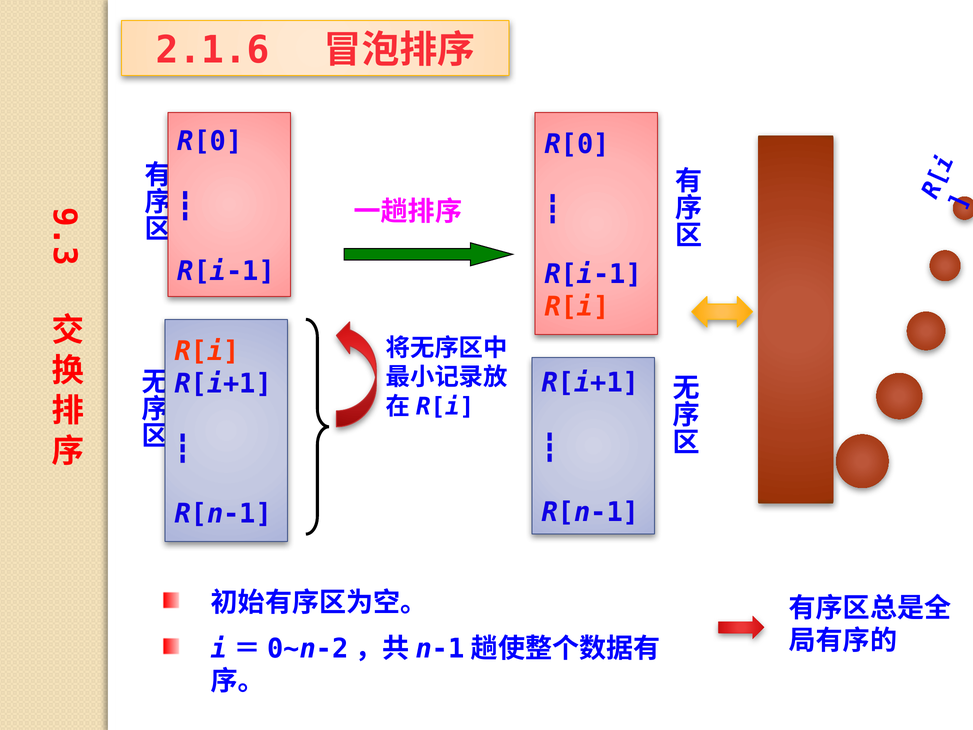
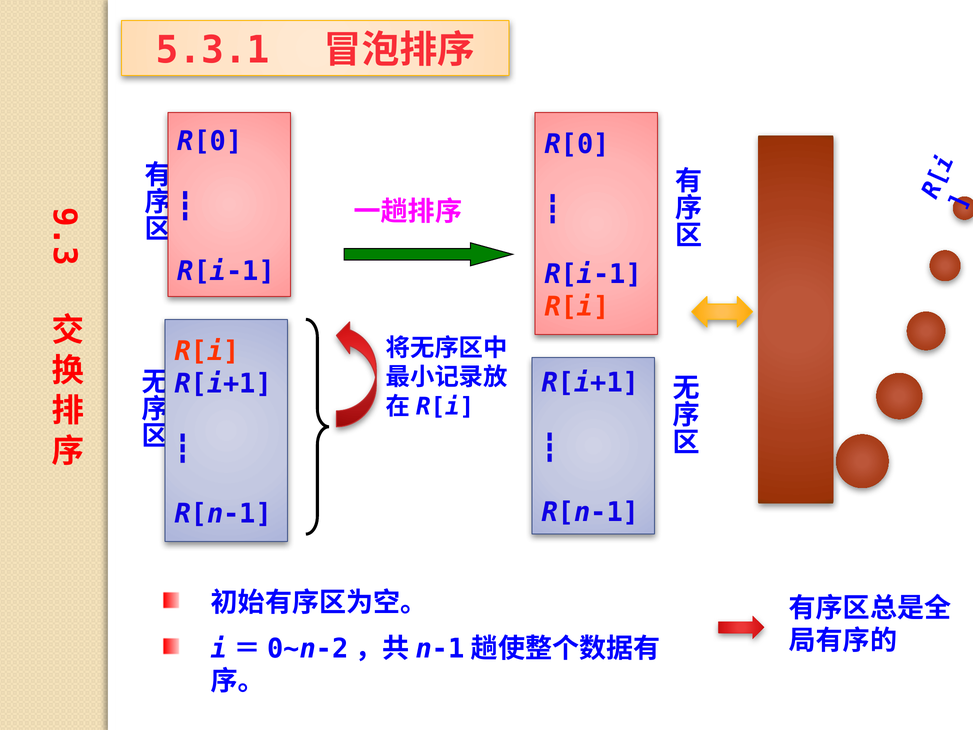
2.1.6: 2.1.6 -> 5.3.1 (213, 50)
